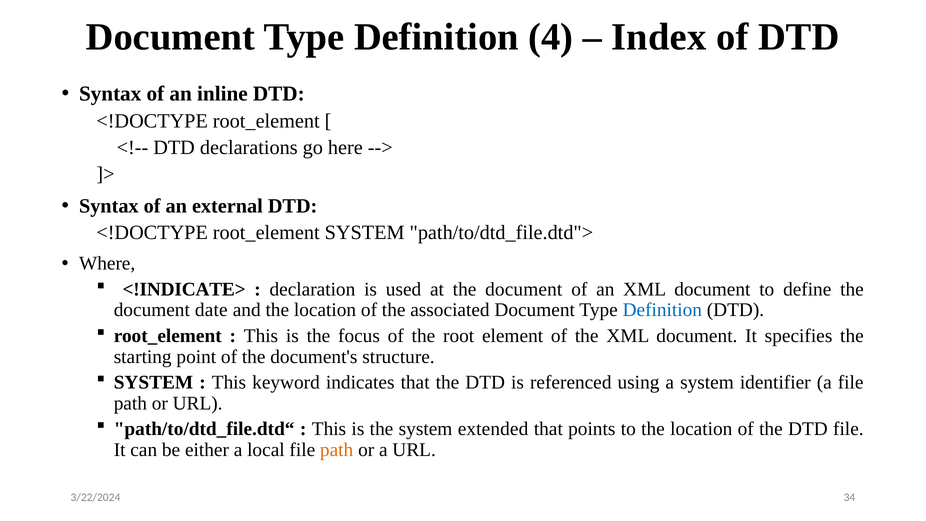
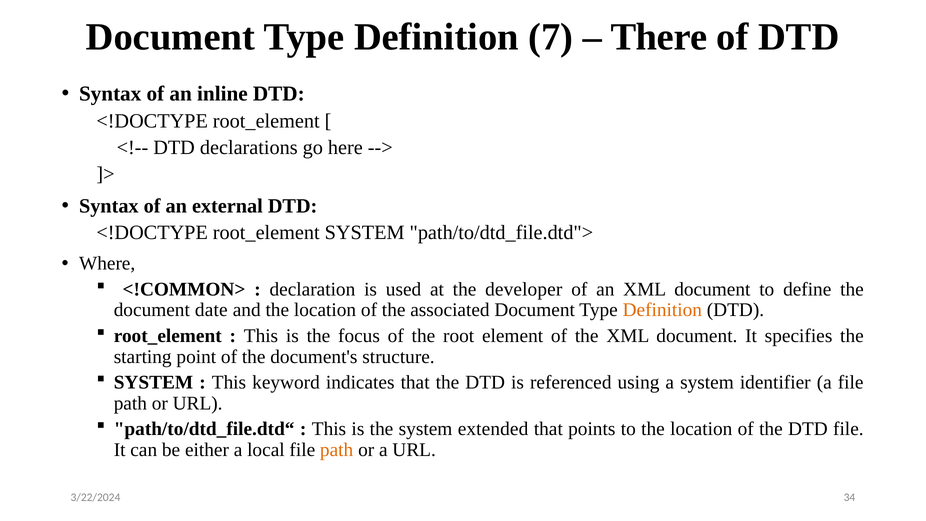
4: 4 -> 7 (551, 37)
Index: Index -> There (659, 37)
<!INDICATE>: <!INDICATE> -> <!COMMON> (184, 289)
at the document: document -> developer (524, 289)
Definition colour: blue -> orange (662, 310)
